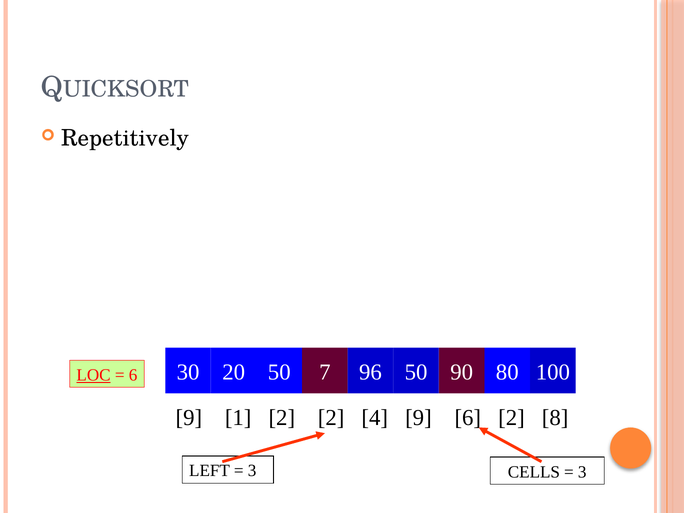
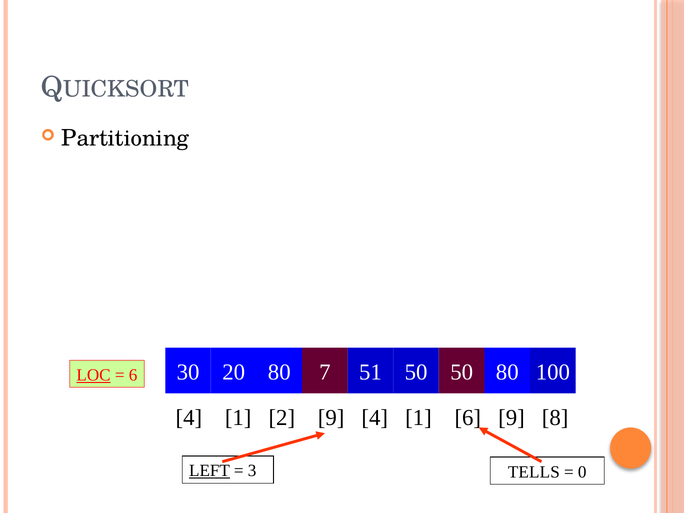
Repetitively: Repetitively -> Partitioning (125, 138)
20 50: 50 -> 80 (279, 372)
96: 96 -> 51 (370, 372)
50 90: 90 -> 50 (462, 372)
9: 9 -> 4 (189, 418)
2 2: 2 -> 9 (331, 418)
9: 9 -> 1 (418, 418)
6 2: 2 -> 9 (511, 418)
LEFT underline: none -> present (209, 471)
CELLS: CELLS -> TELLS (534, 472)
3: 3 -> 0 (582, 472)
